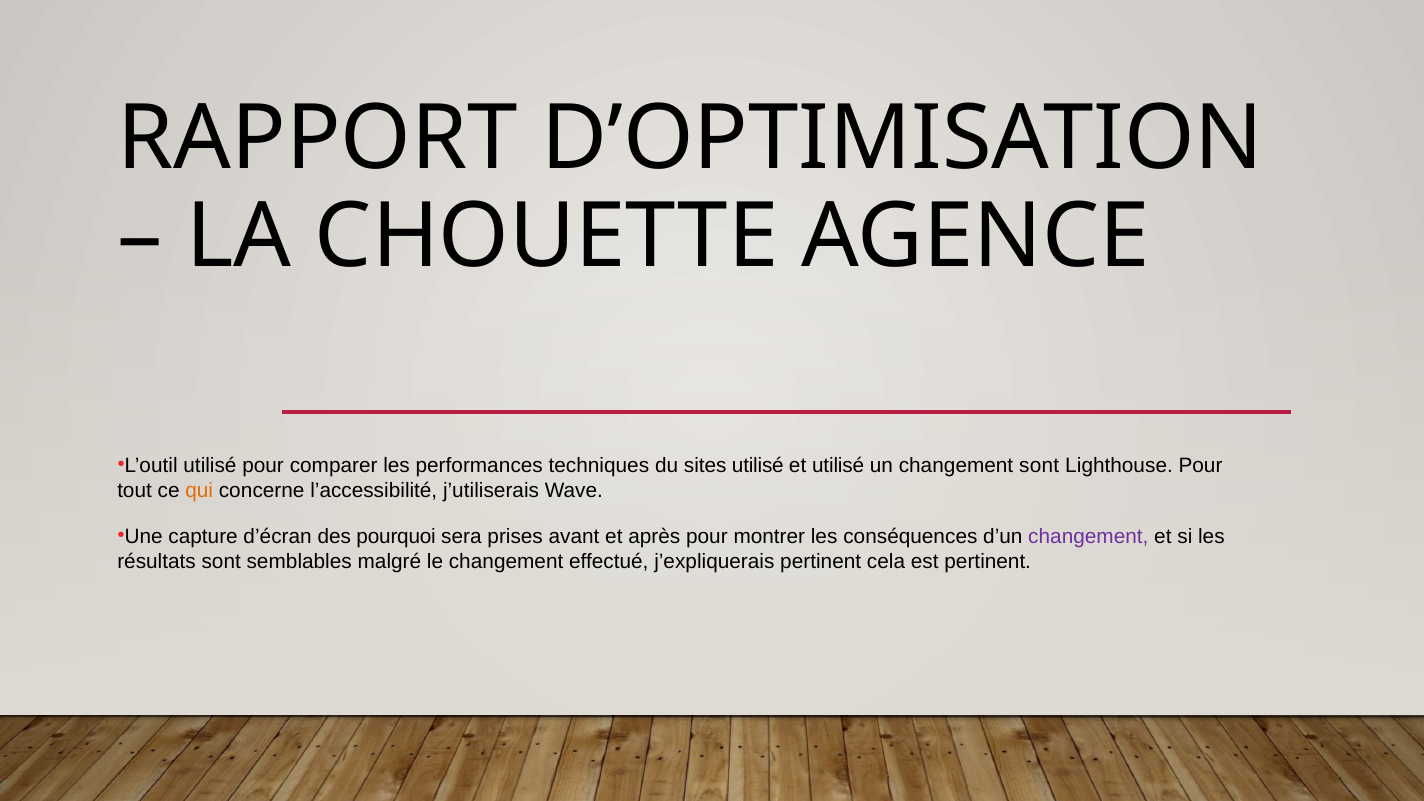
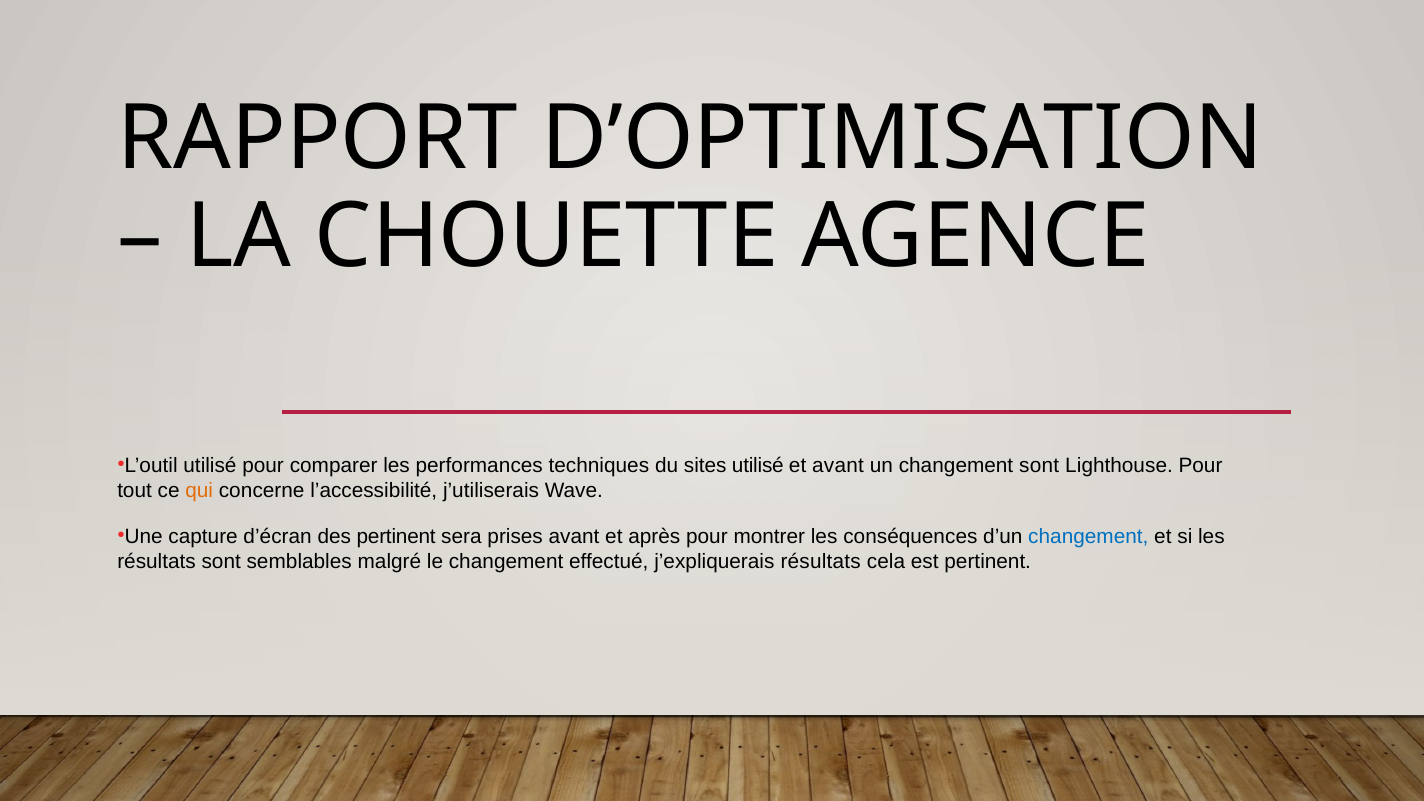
et utilisé: utilisé -> avant (838, 466)
des pourquoi: pourquoi -> pertinent (396, 537)
changement colour: purple -> blue (1088, 537)
j’expliquerais pertinent: pertinent -> résultats (821, 562)
